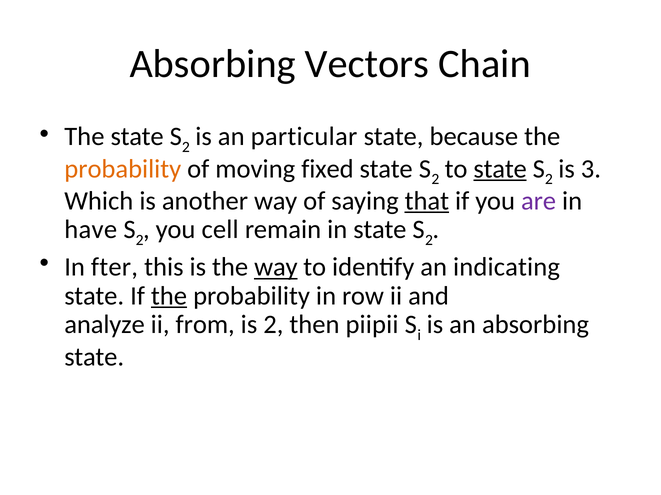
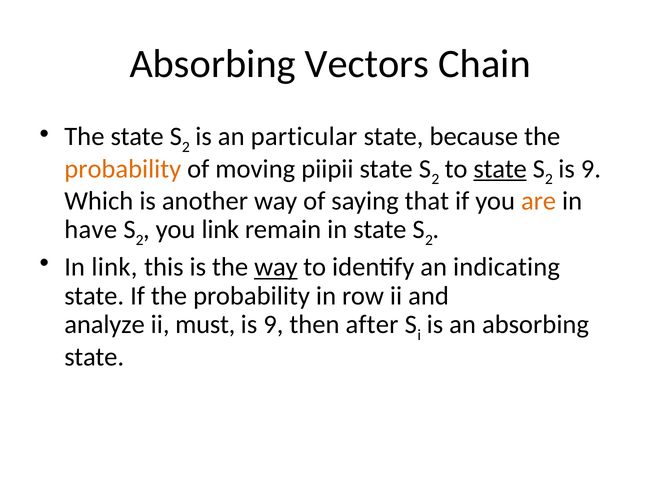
fixed: fixed -> piipii (327, 169)
3: 3 -> 9 (591, 169)
that underline: present -> none (427, 201)
are colour: purple -> orange (539, 201)
you cell: cell -> link (220, 230)
In fter: fter -> link (114, 268)
the underline: present -> none (169, 296)
from: from -> must (205, 325)
2: 2 -> 9 (273, 325)
piipii: piipii -> after (372, 325)
